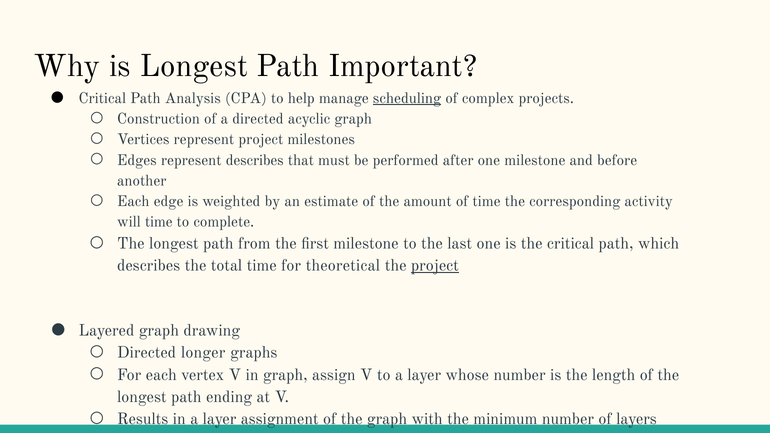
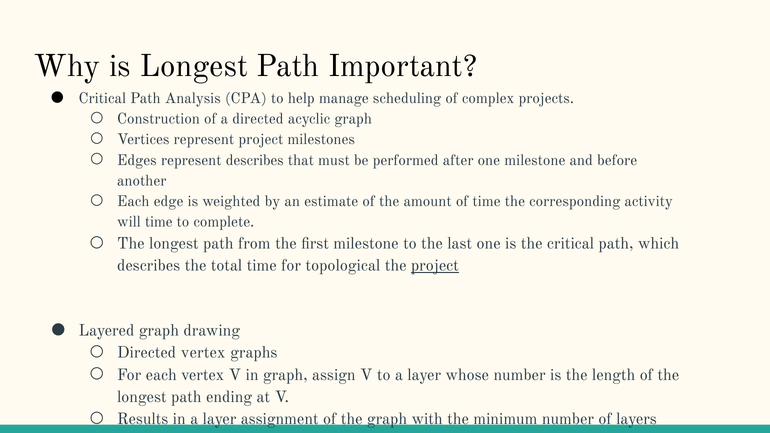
scheduling underline: present -> none (407, 98)
theoretical: theoretical -> topological (343, 266)
Directed longer: longer -> vertex (203, 353)
